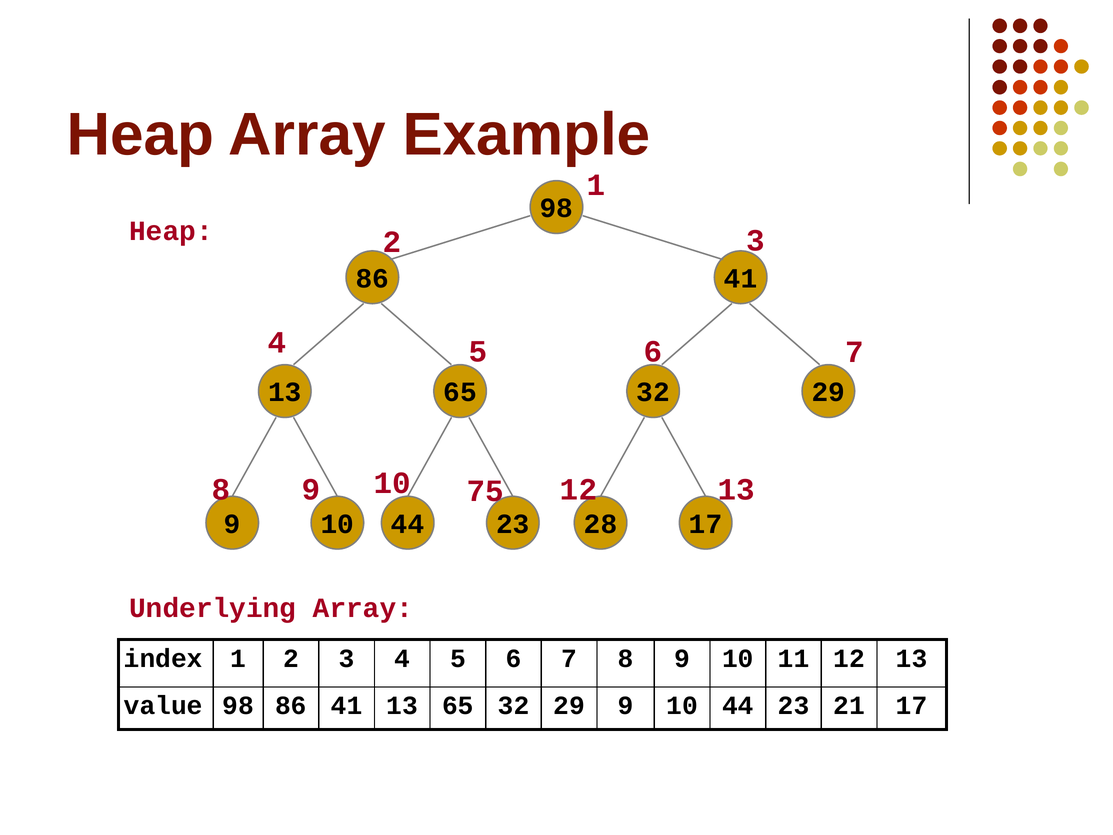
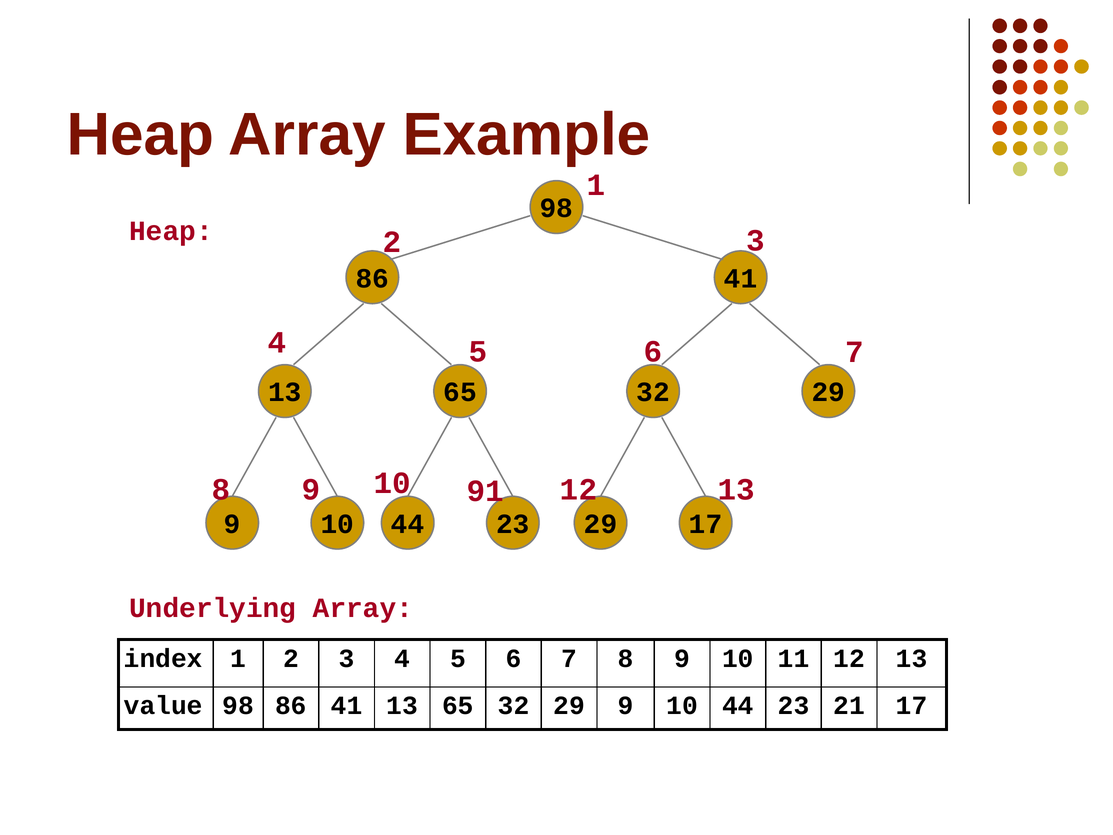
75: 75 -> 91 (485, 491)
23 28: 28 -> 29 (601, 524)
